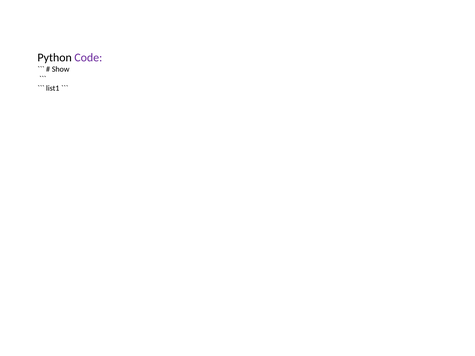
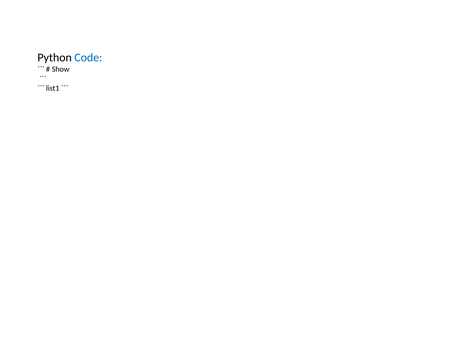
Code colour: purple -> blue (88, 58)
